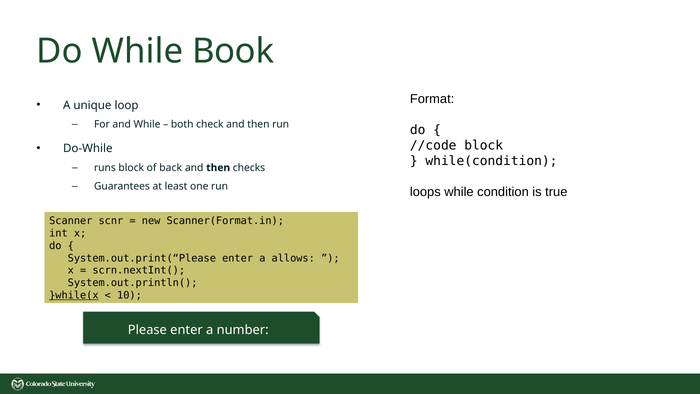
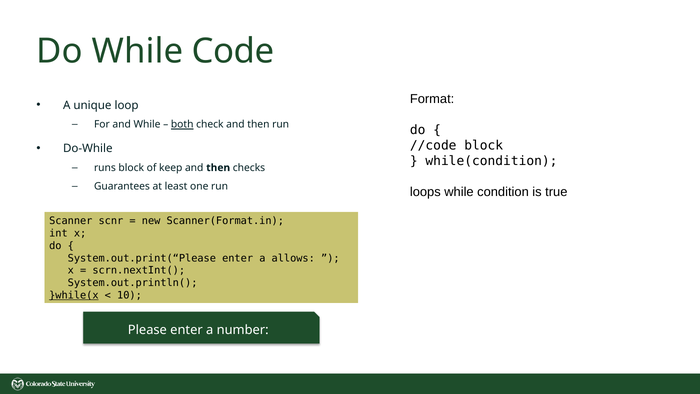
Book: Book -> Code (233, 51)
both underline: none -> present (182, 125)
back: back -> keep (171, 168)
